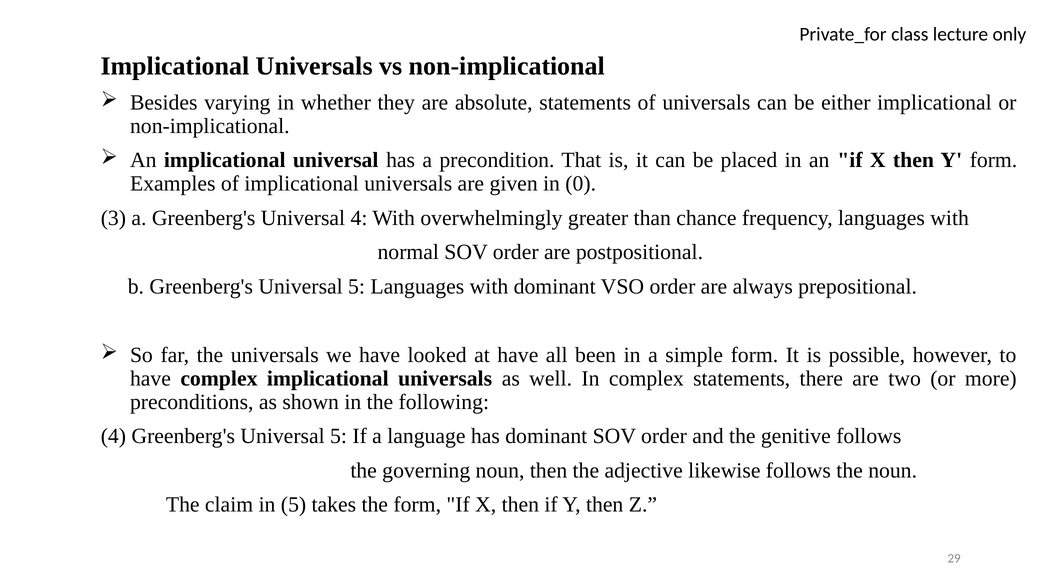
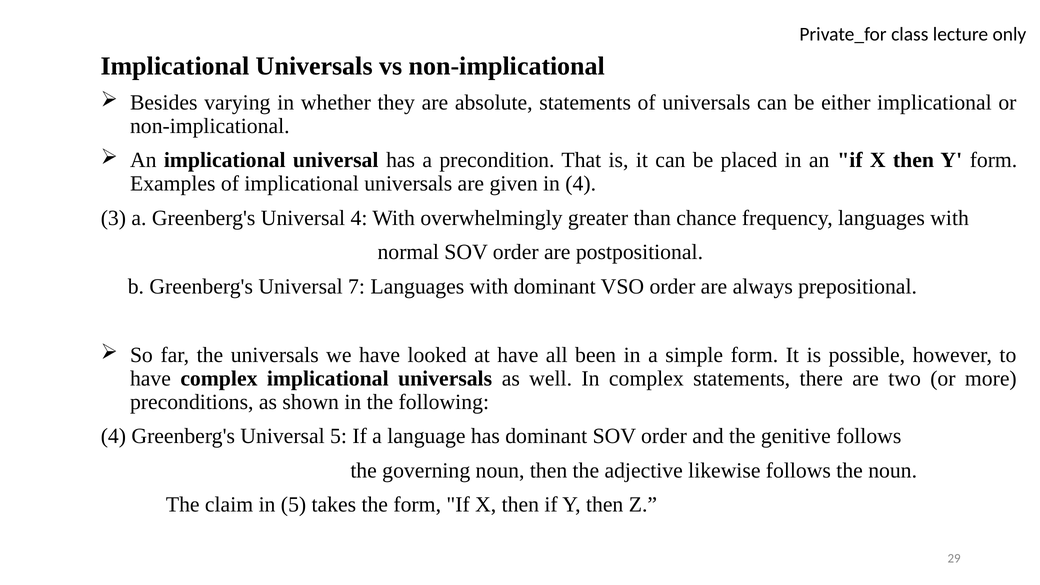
in 0: 0 -> 4 (581, 184)
b Greenberg's Universal 5: 5 -> 7 (357, 287)
